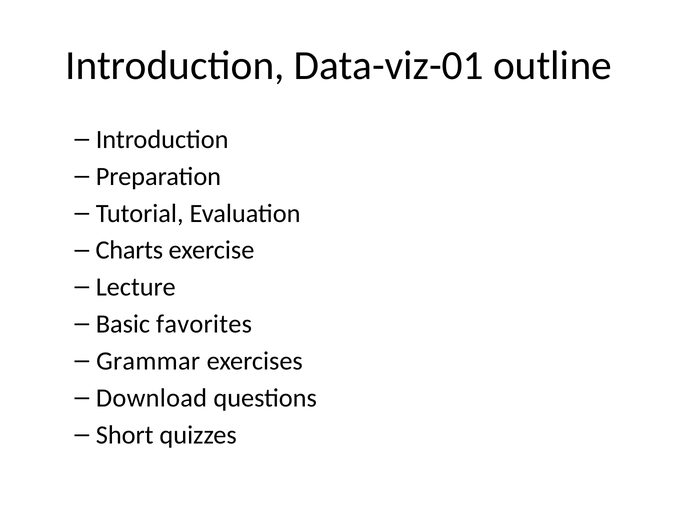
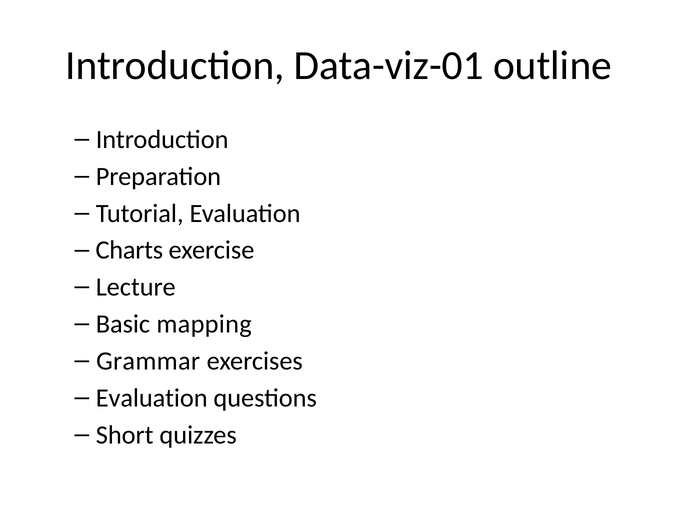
favorites: favorites -> mapping (204, 324)
Download: Download -> Evaluation (152, 398)
